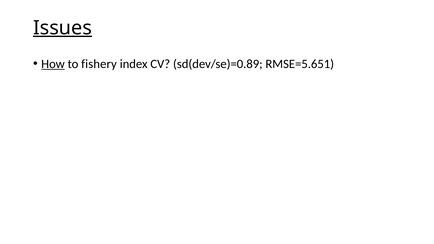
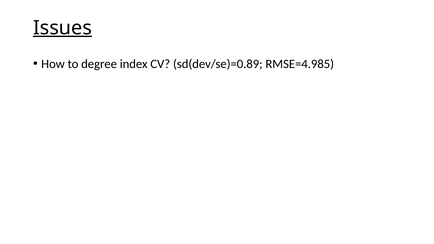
How underline: present -> none (53, 64)
fishery: fishery -> degree (99, 64)
RMSE=5.651: RMSE=5.651 -> RMSE=4.985 (300, 64)
